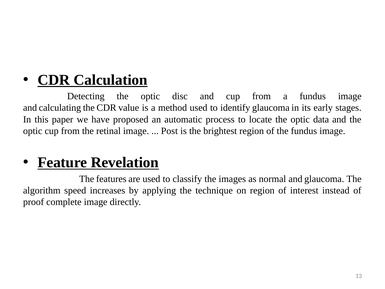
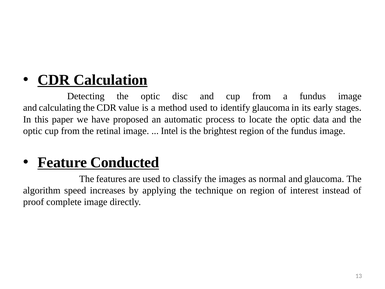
Post: Post -> Intel (169, 131)
Revelation: Revelation -> Conducted (125, 162)
